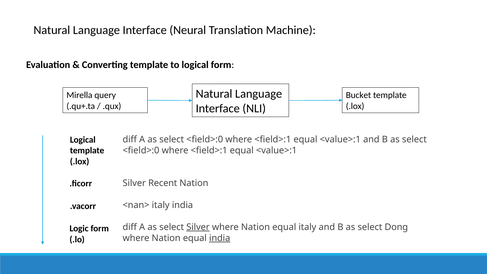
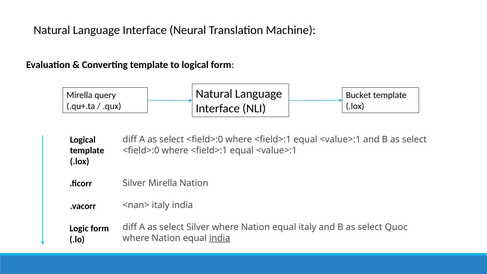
Silver Recent: Recent -> Mirella (163, 183)
Silver underline: present -> none (198, 227)
Dong: Dong -> Quoc (396, 227)
